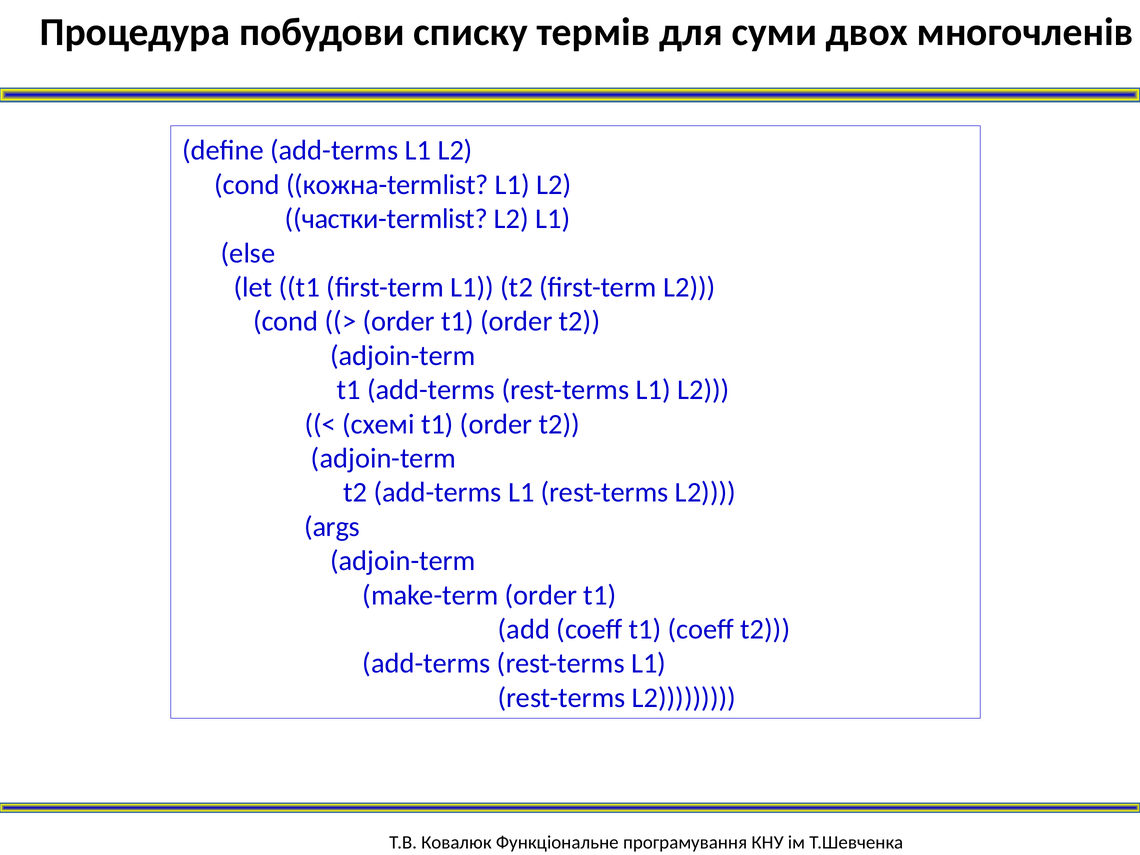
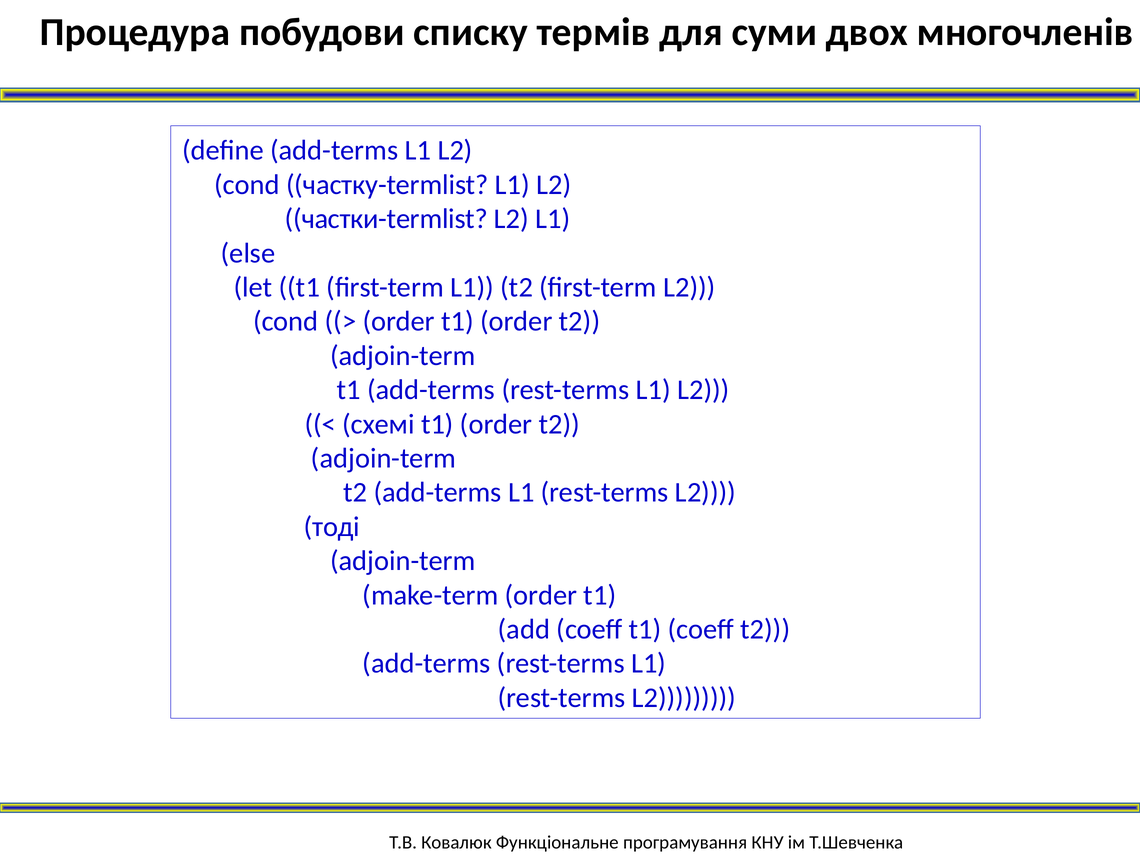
кожна-termlist: кожна-termlist -> частку-termlist (387, 185)
args: args -> тоді (332, 527)
